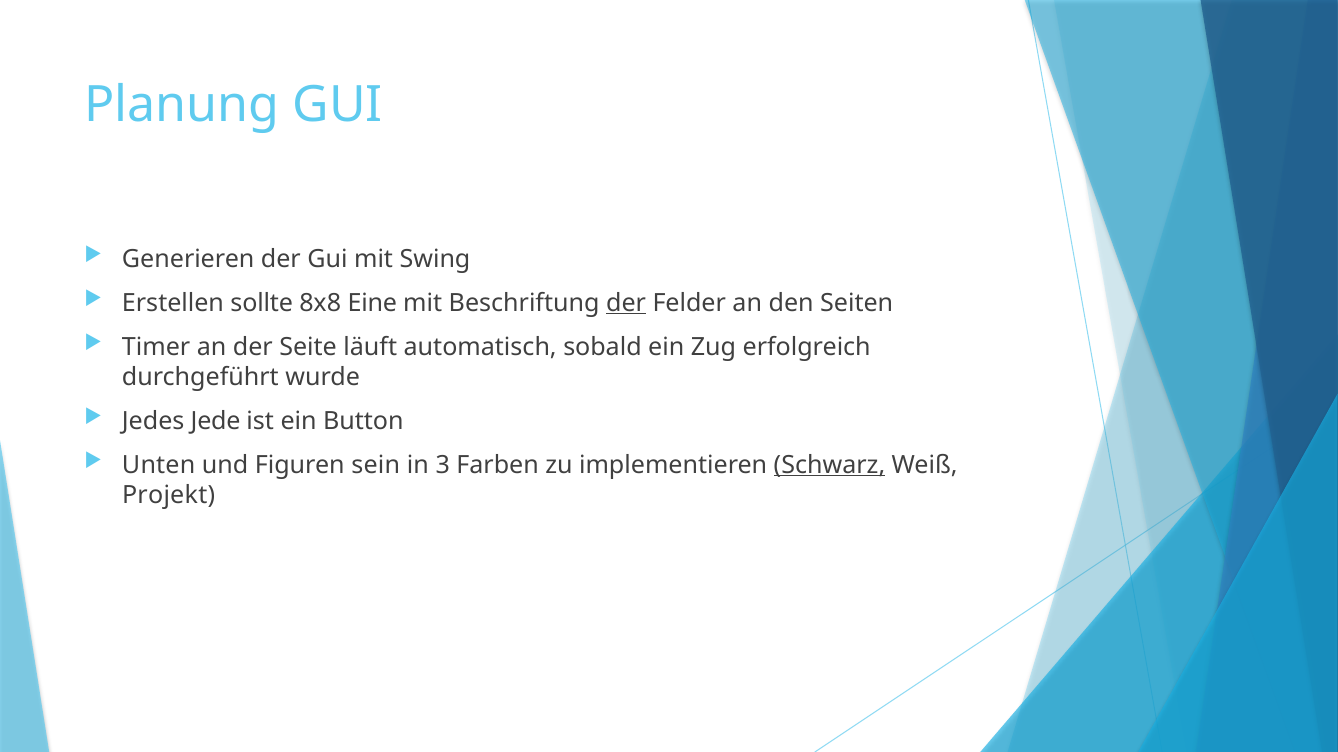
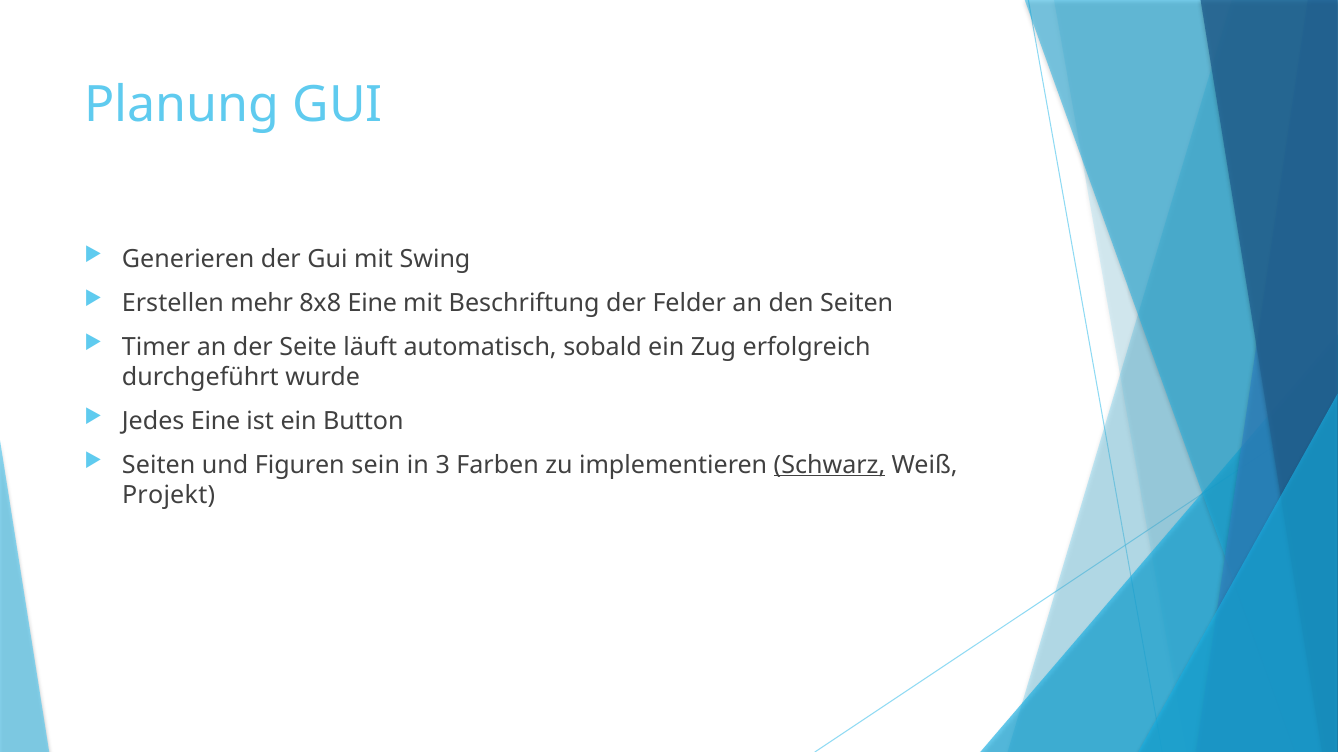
sollte: sollte -> mehr (262, 303)
der underline: present -> none (626, 303)
Jedes Jede: Jede -> Eine (216, 421)
Unten: Unten -> Seiten (159, 465)
